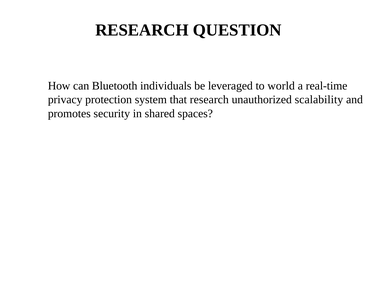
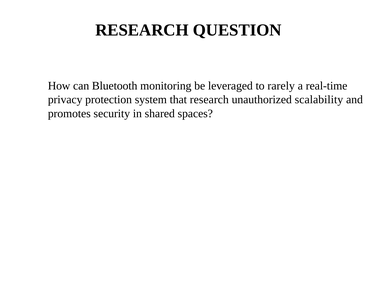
individuals: individuals -> monitoring (166, 86)
world: world -> rarely (281, 86)
